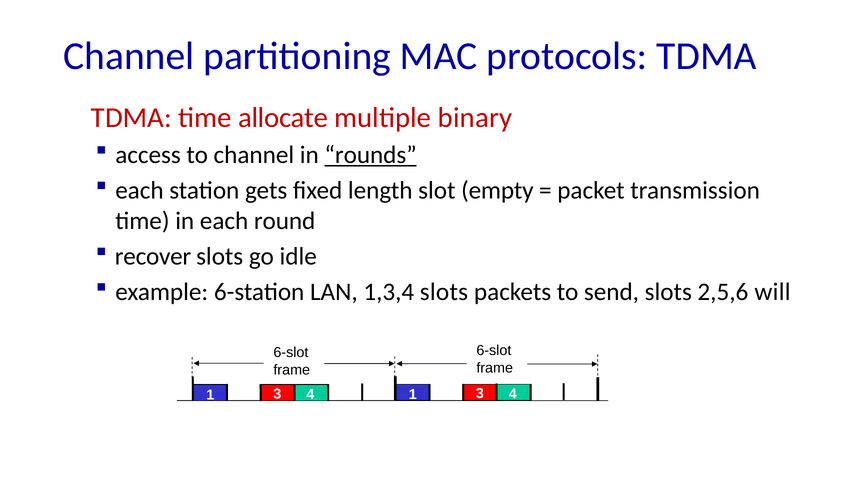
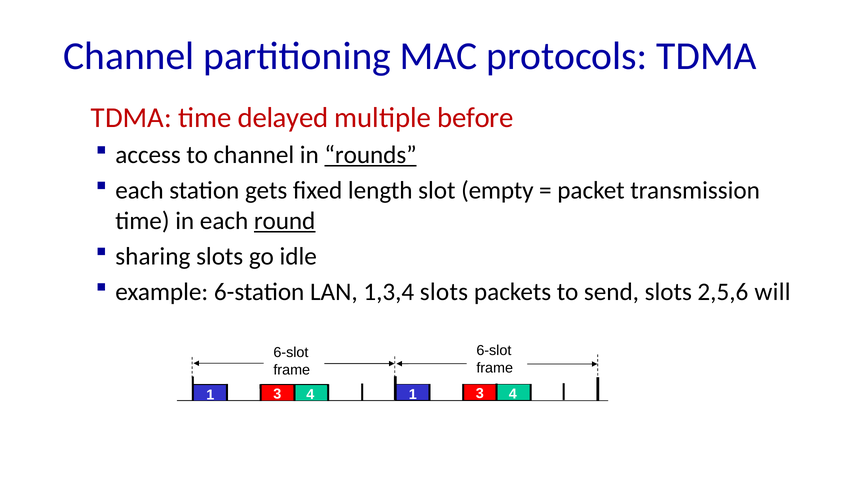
allocate: allocate -> delayed (283, 118)
binary: binary -> before (475, 118)
round underline: none -> present (285, 221)
recover: recover -> sharing (153, 256)
